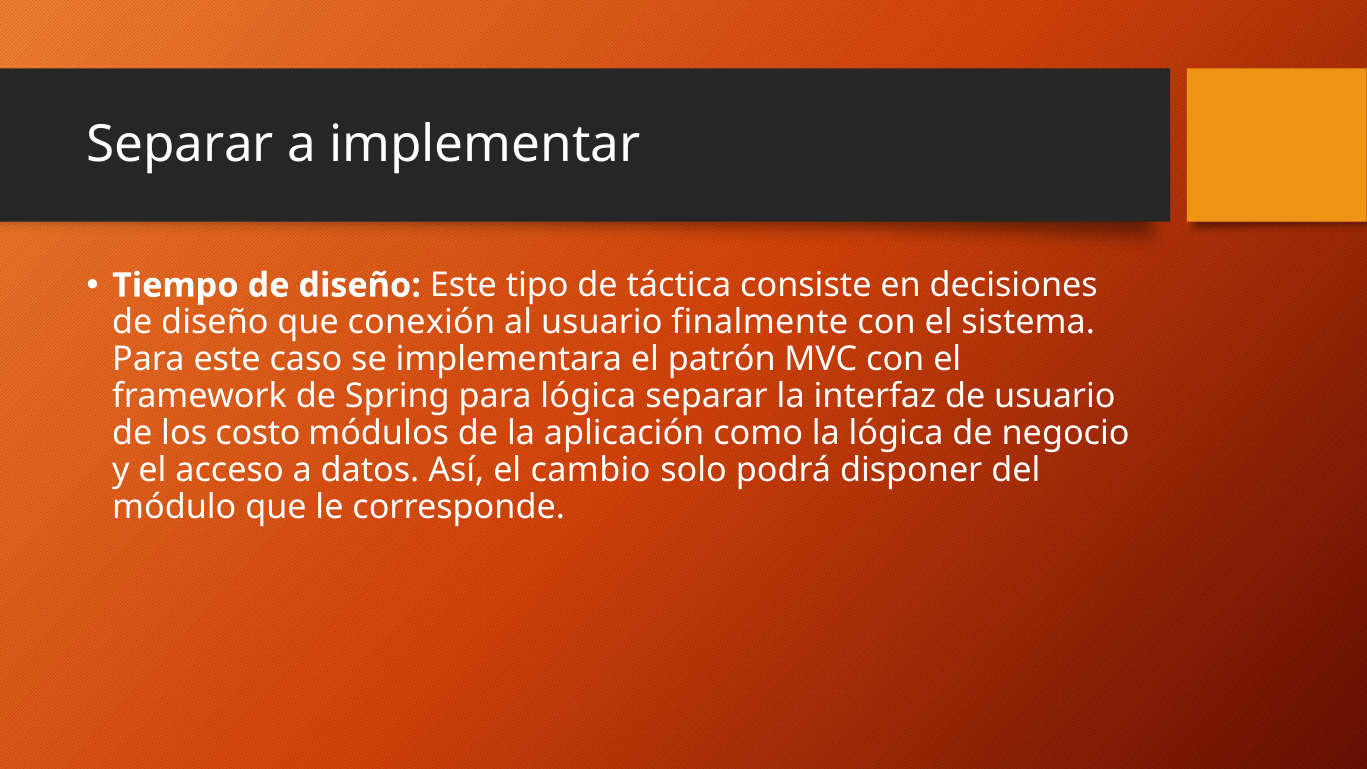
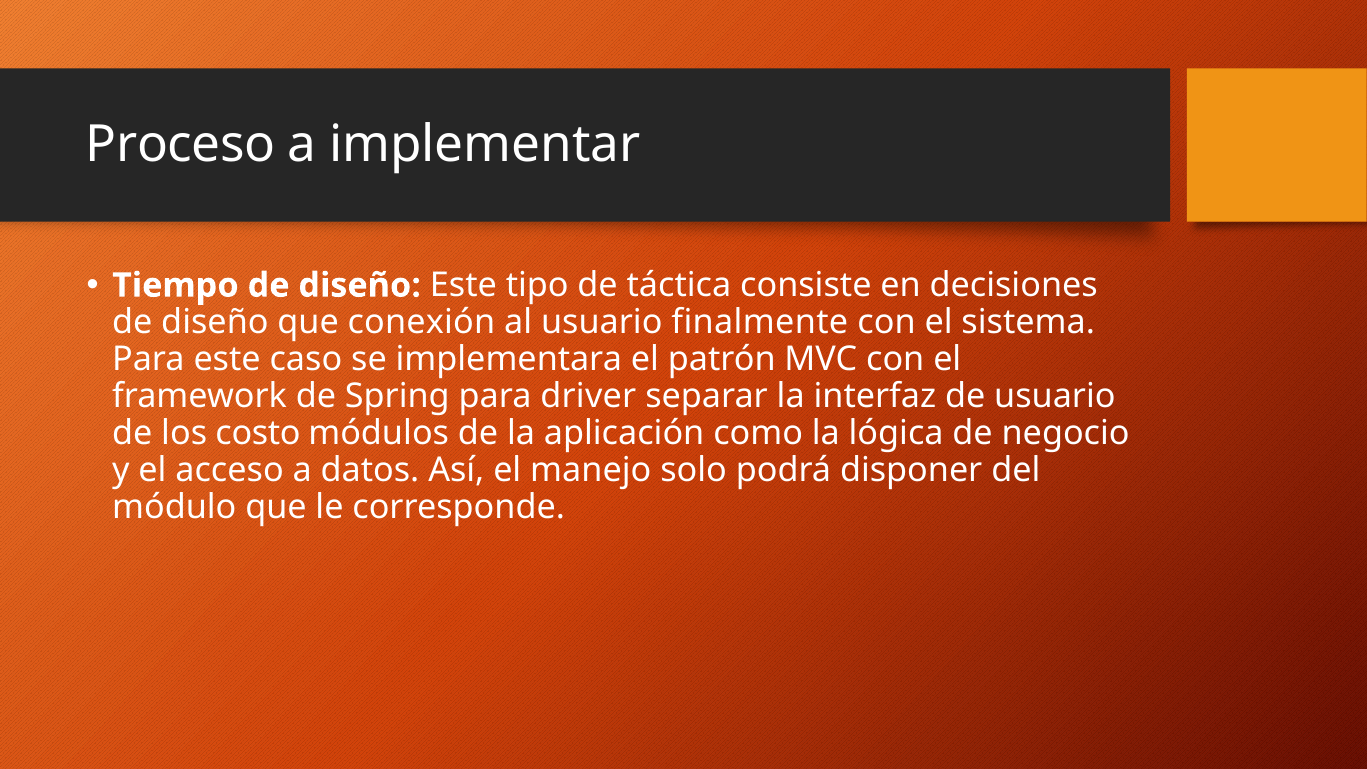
Separar: Separar -> Proceso (180, 145)
para lógica: lógica -> driver (588, 396)
cambio: cambio -> manejo (591, 470)
